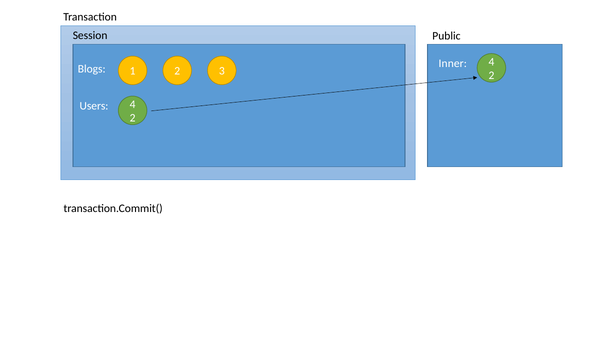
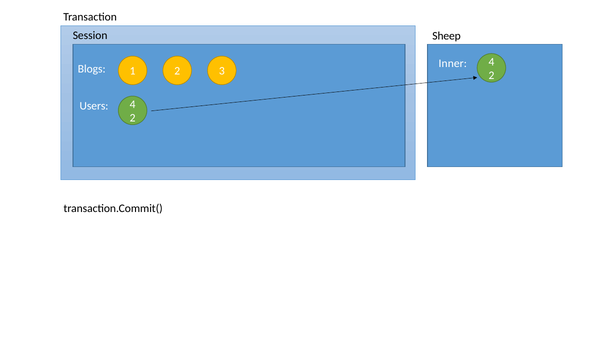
Public: Public -> Sheep (447, 36)
